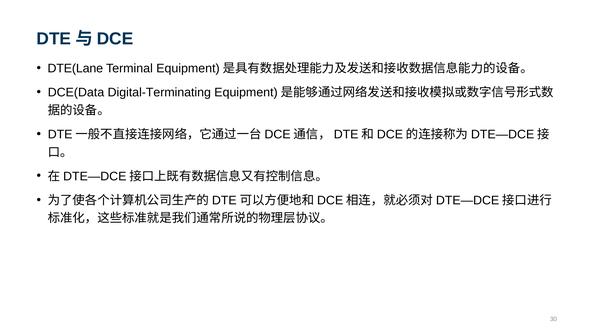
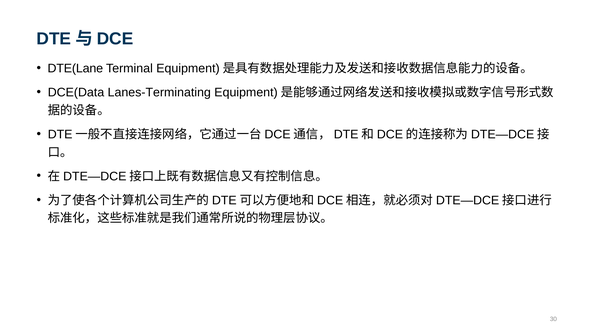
Digital-Terminating: Digital-Terminating -> Lanes-Terminating (159, 93)
